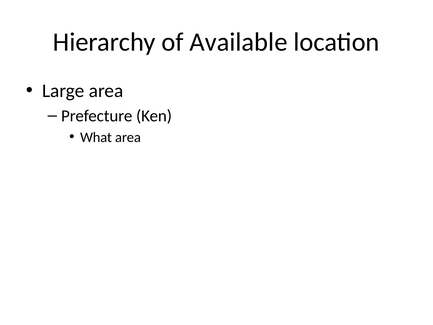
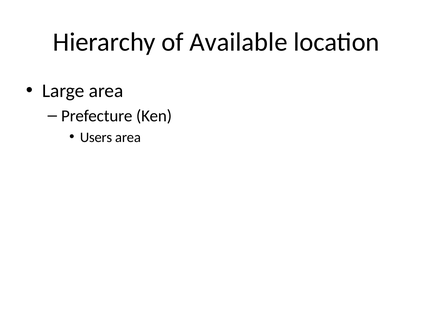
What: What -> Users (96, 137)
